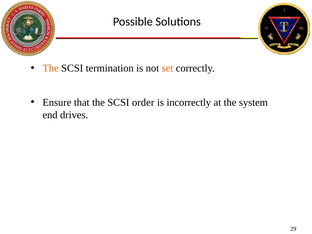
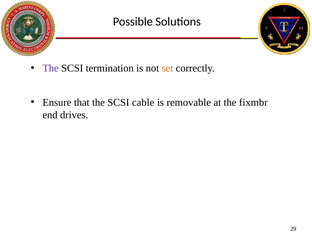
The colour: orange -> purple (51, 68)
order: order -> cable (143, 102)
incorrectly: incorrectly -> removable (189, 102)
system: system -> fixmbr (253, 102)
